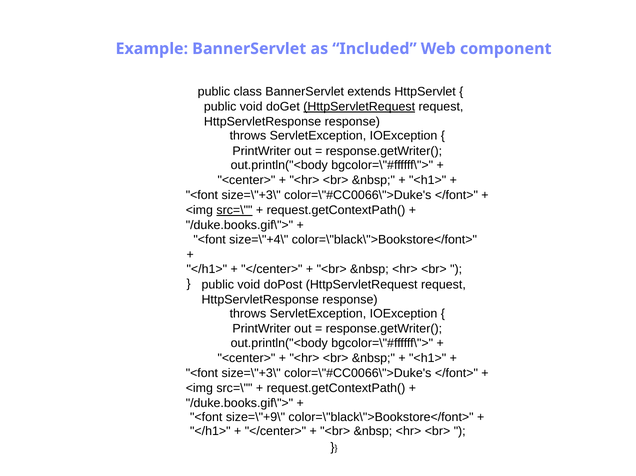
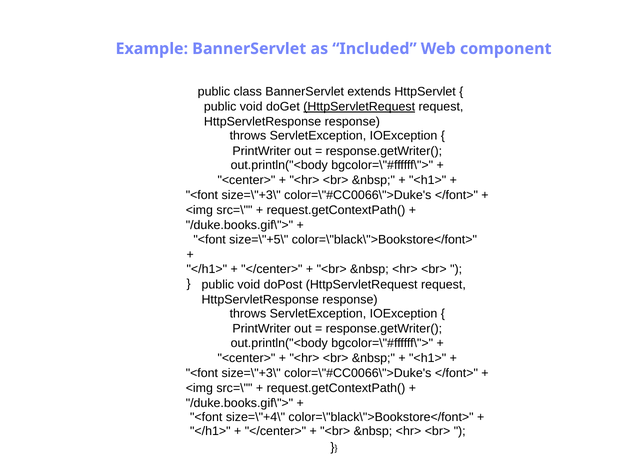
src=\ underline: present -> none (234, 210)
size=\"+4\: size=\"+4\ -> size=\"+5\ (259, 240)
size=\"+9\: size=\"+9\ -> size=\"+4\ (255, 418)
